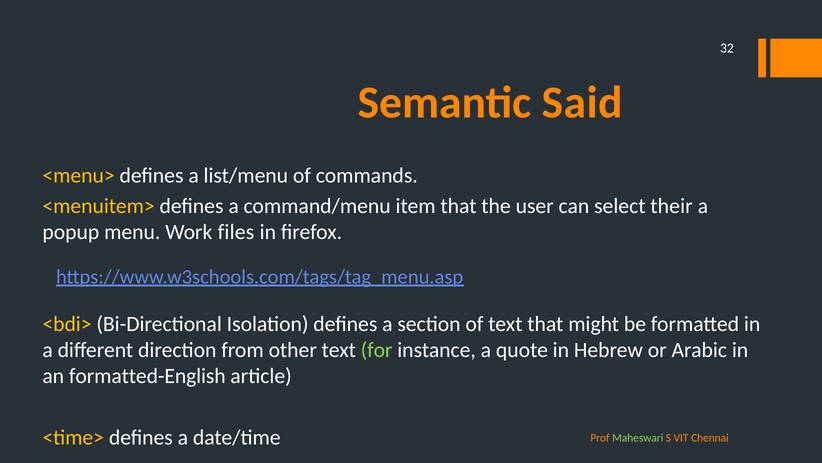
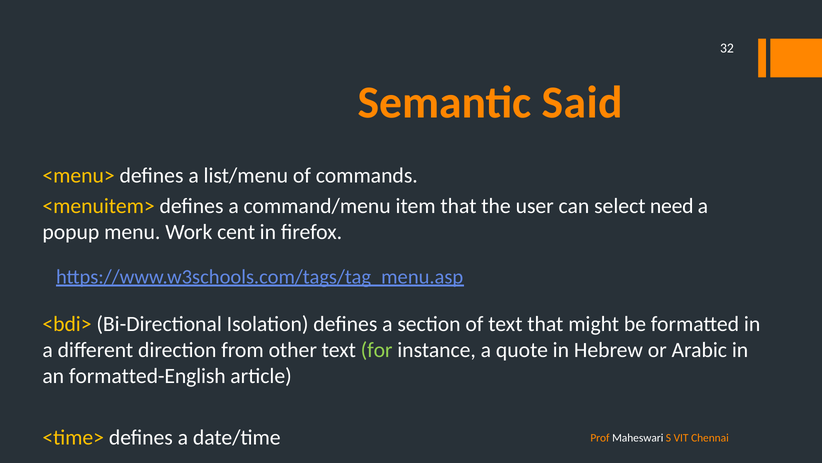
their: their -> need (672, 206)
files: files -> cent (236, 232)
Maheswari colour: light green -> white (638, 437)
